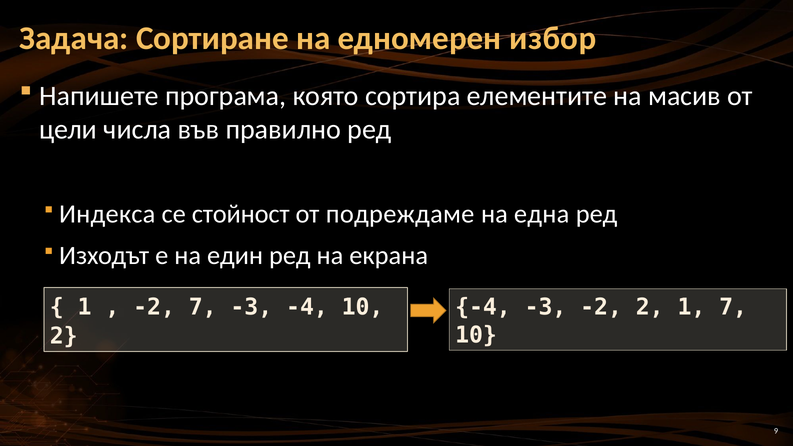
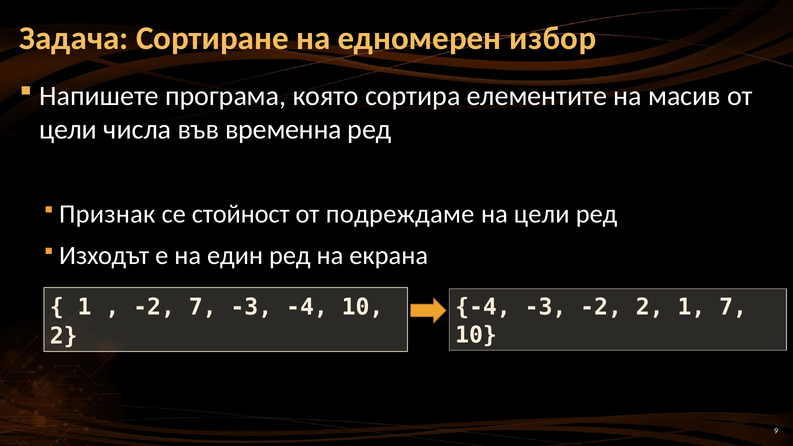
правилно: правилно -> временна (283, 130)
Индекса: Индекса -> Признак (107, 214)
на една: една -> цели (542, 214)
